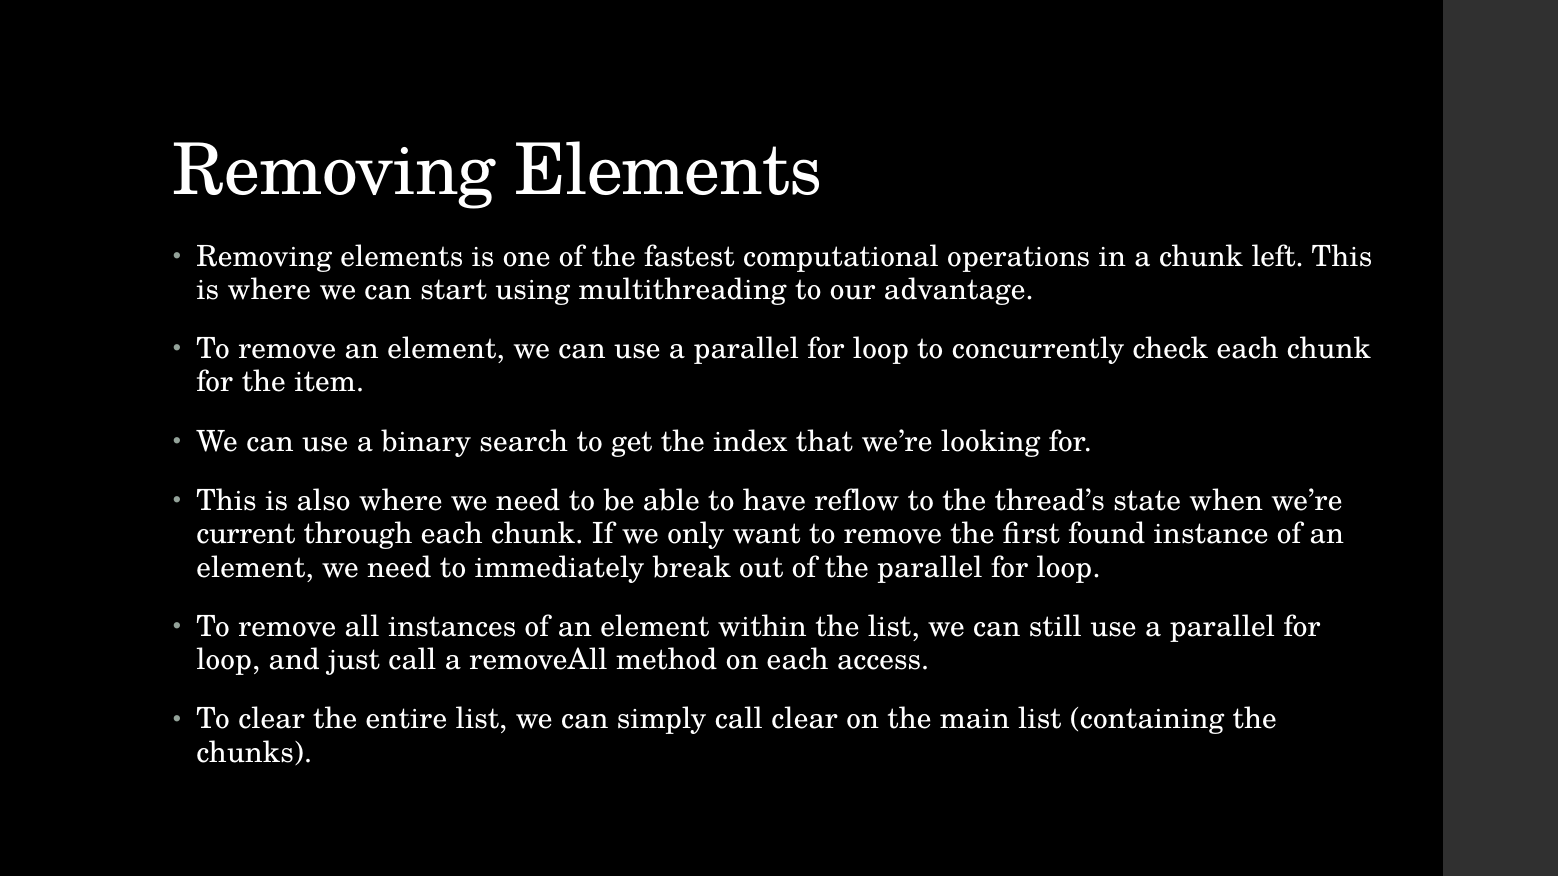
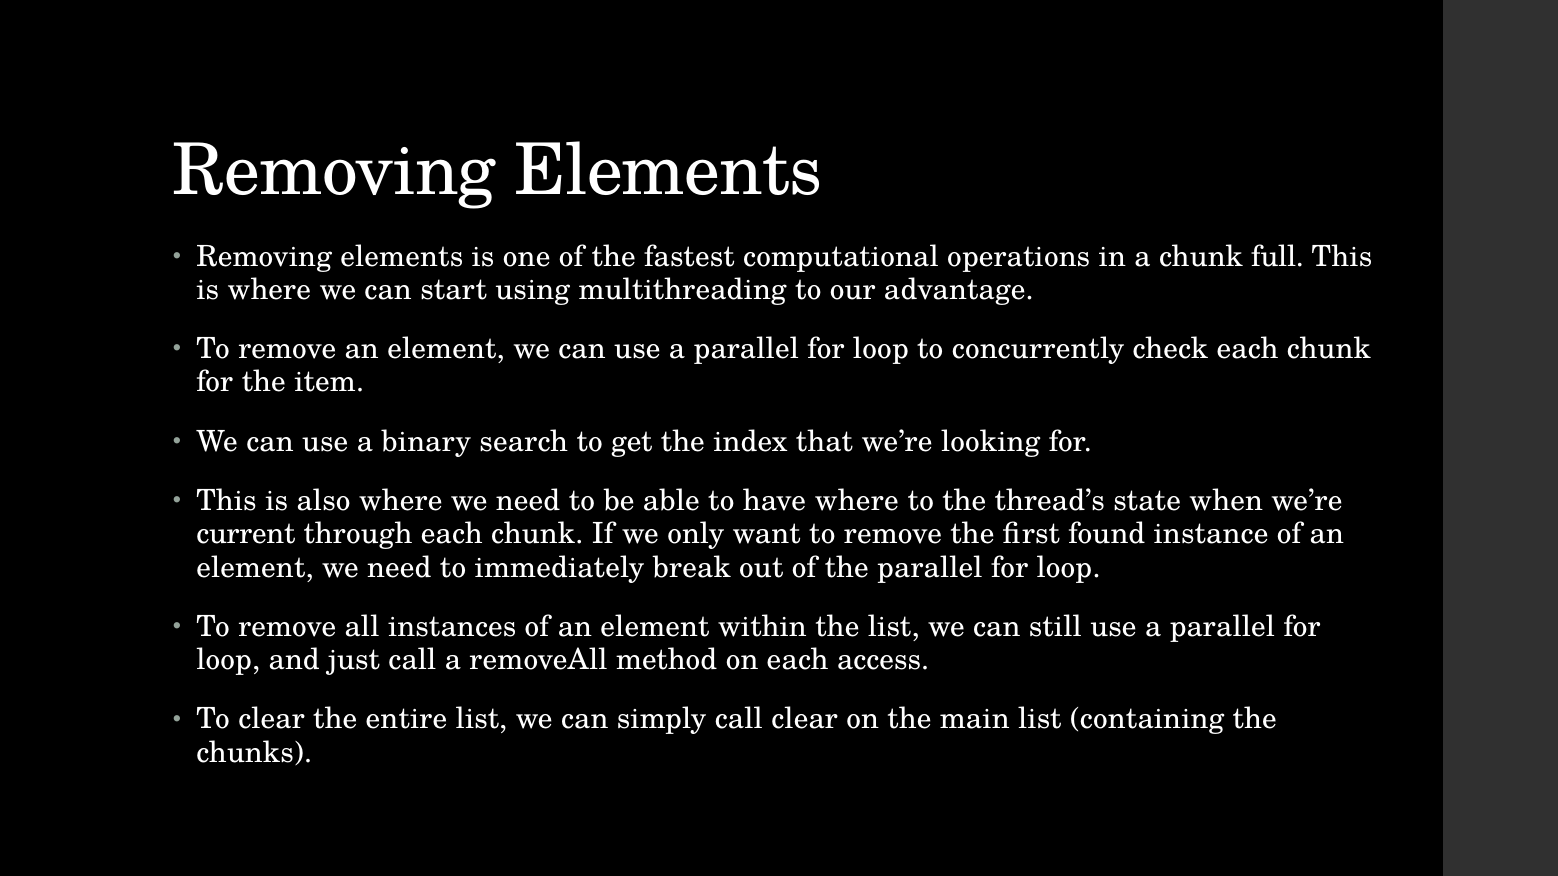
left: left -> full (1278, 257)
have reflow: reflow -> where (857, 501)
